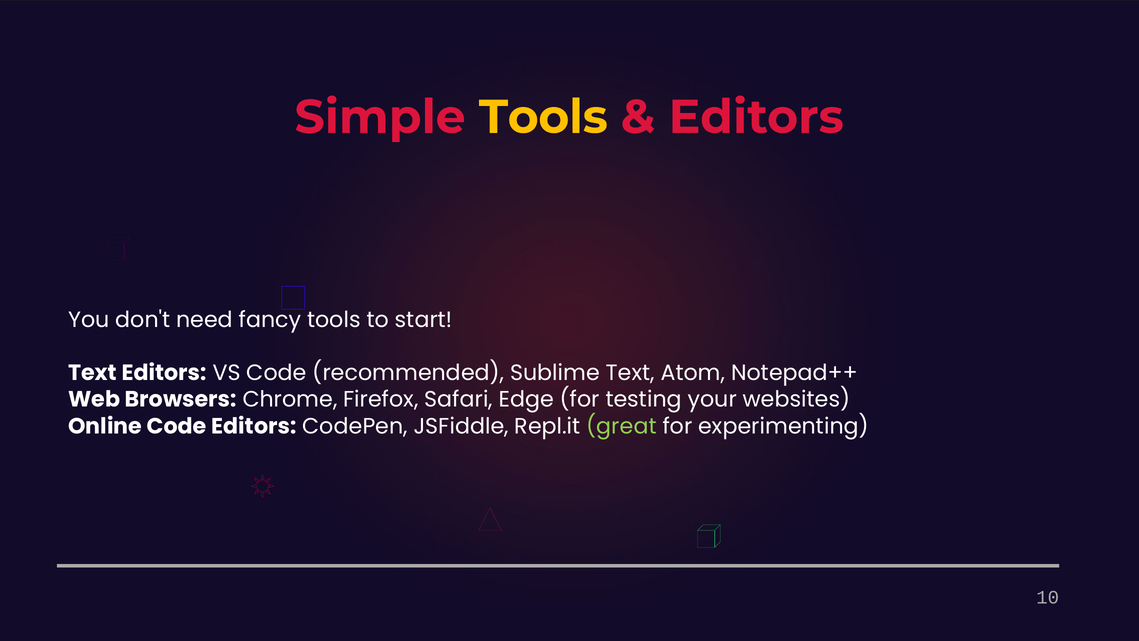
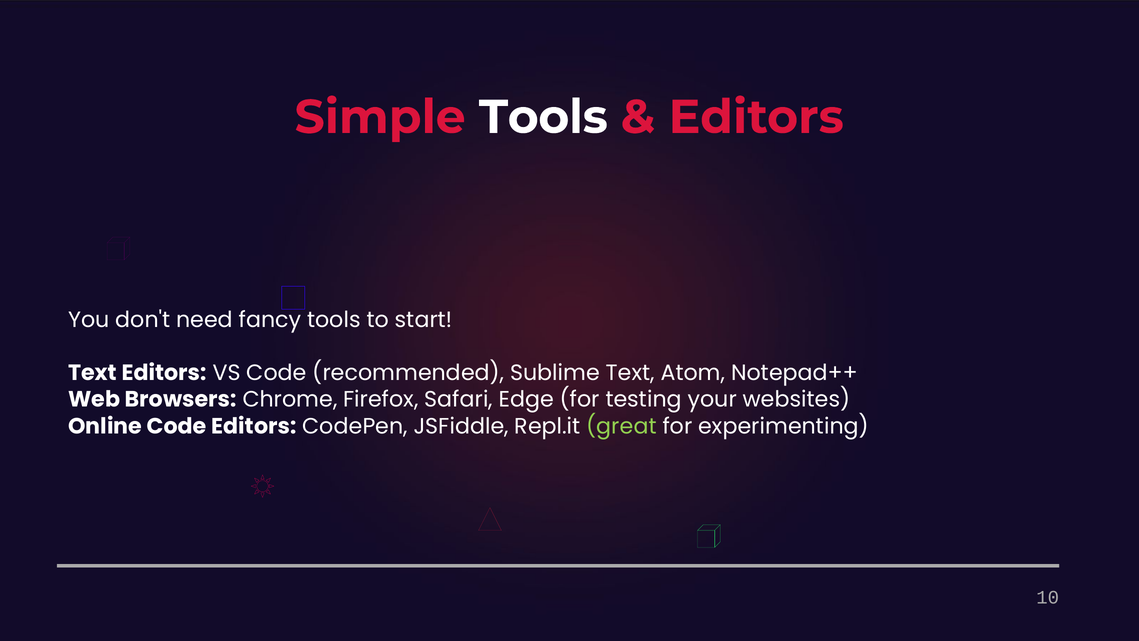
Tools colour: yellow -> white (543, 117)
